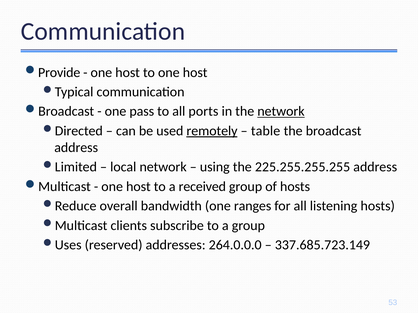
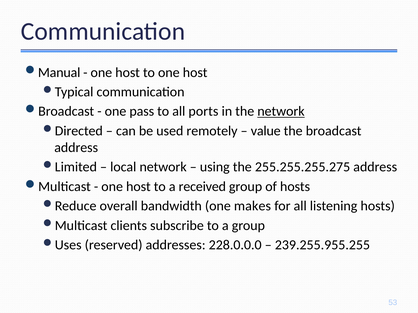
Provide: Provide -> Manual (59, 73)
remotely underline: present -> none (212, 131)
table: table -> value (266, 131)
225.255.255.255: 225.255.255.255 -> 255.255.255.275 (303, 167)
ranges: ranges -> makes (253, 206)
264.0.0.0: 264.0.0.0 -> 228.0.0.0 (235, 245)
337.685.723.149: 337.685.723.149 -> 239.255.955.255 (322, 245)
